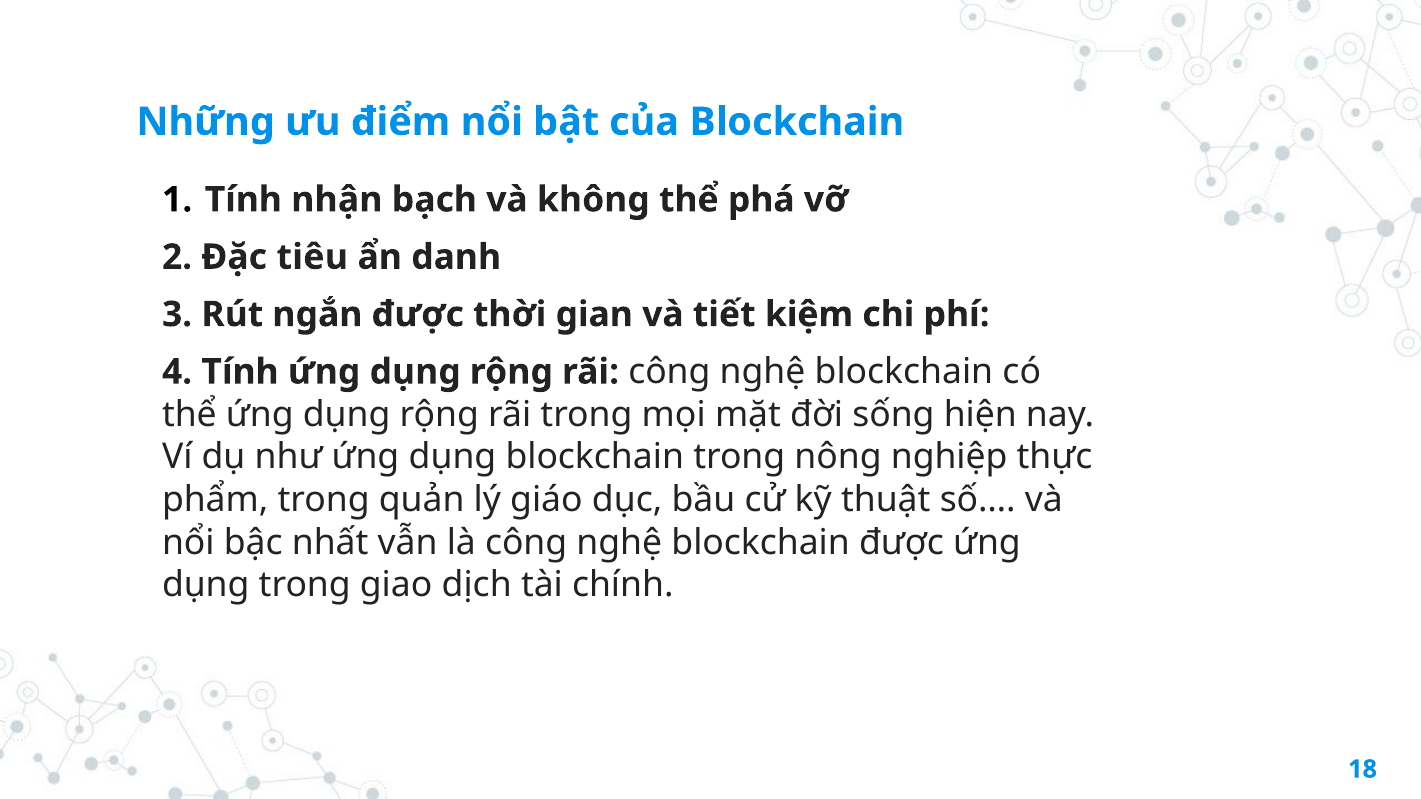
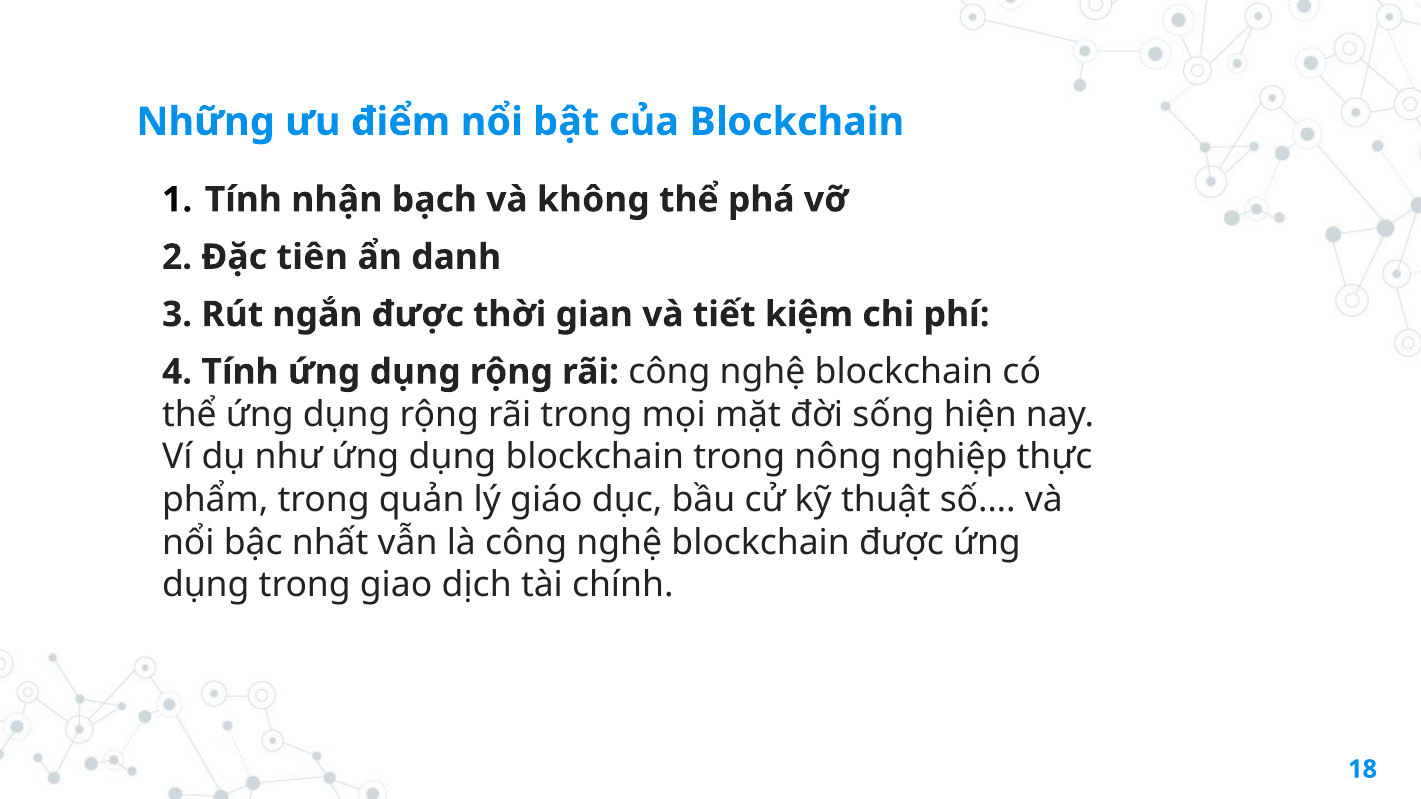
tiêu: tiêu -> tiên (312, 257)
